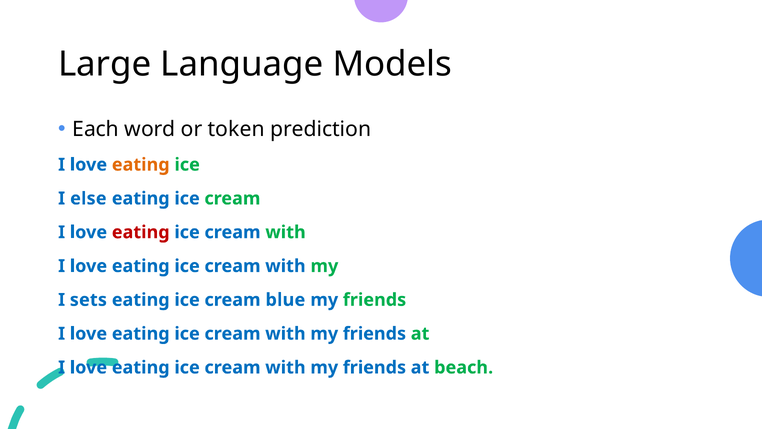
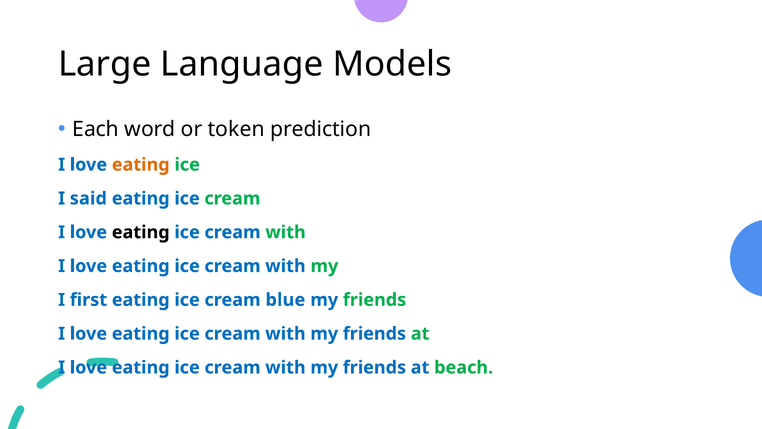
else: else -> said (88, 198)
eating colour: red -> black (141, 232)
sets: sets -> first (88, 300)
